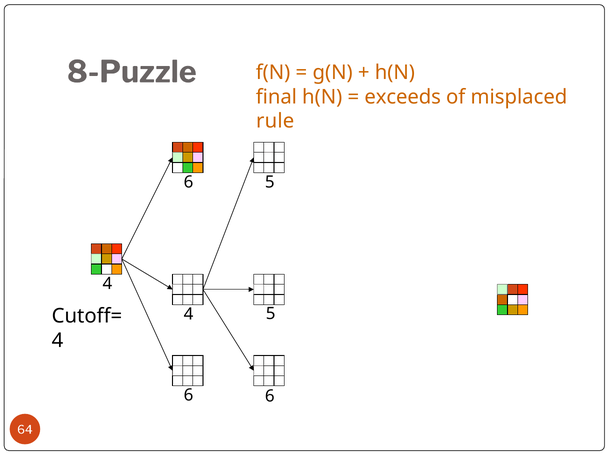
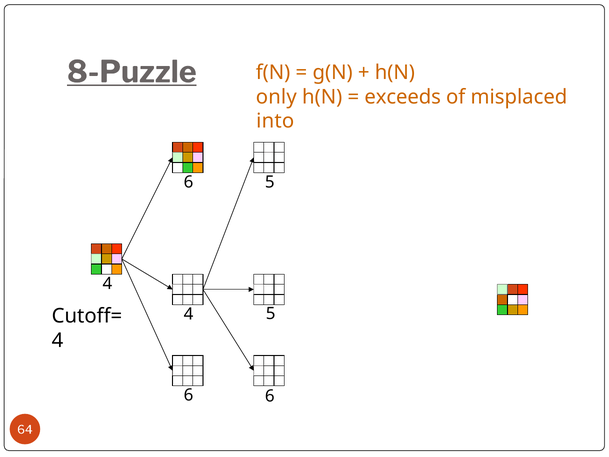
8-Puzzle underline: none -> present (132, 72)
final: final -> only (276, 97)
rule: rule -> into (275, 121)
